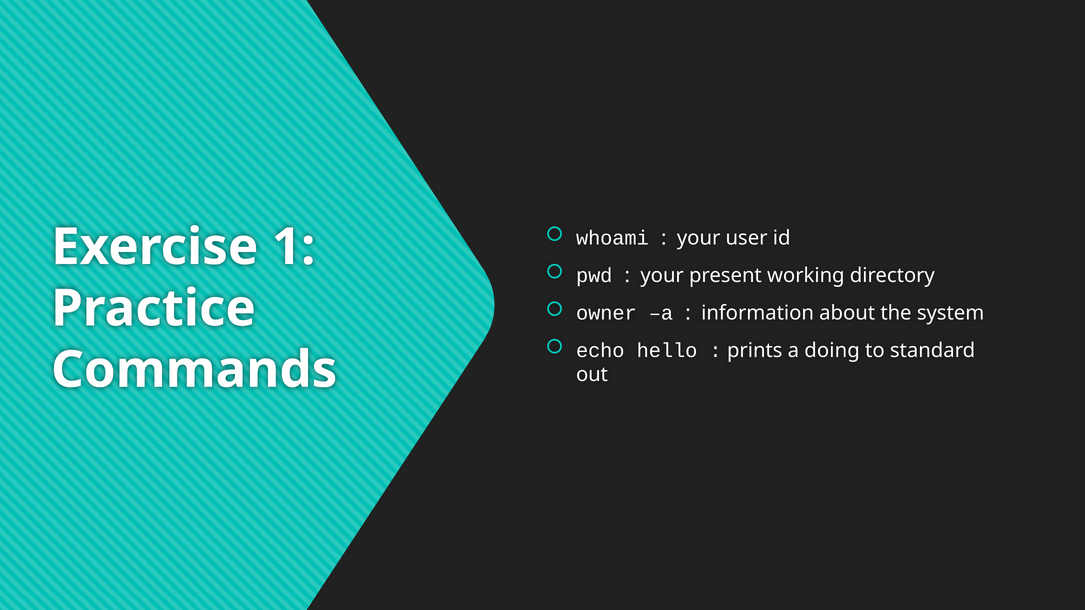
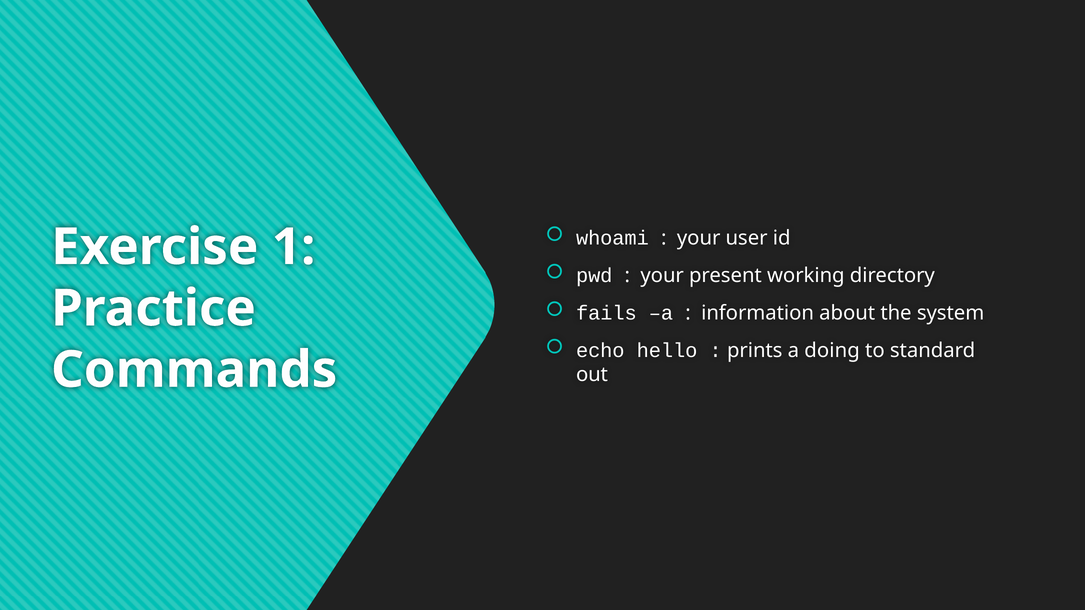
owner: owner -> fails (606, 313)
